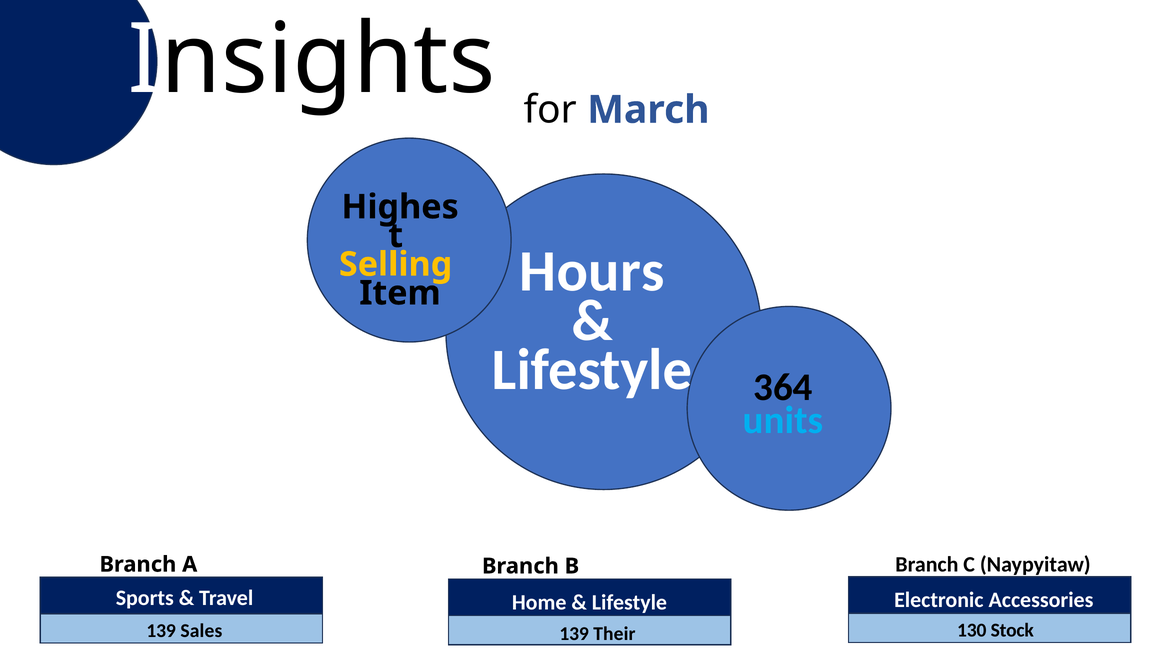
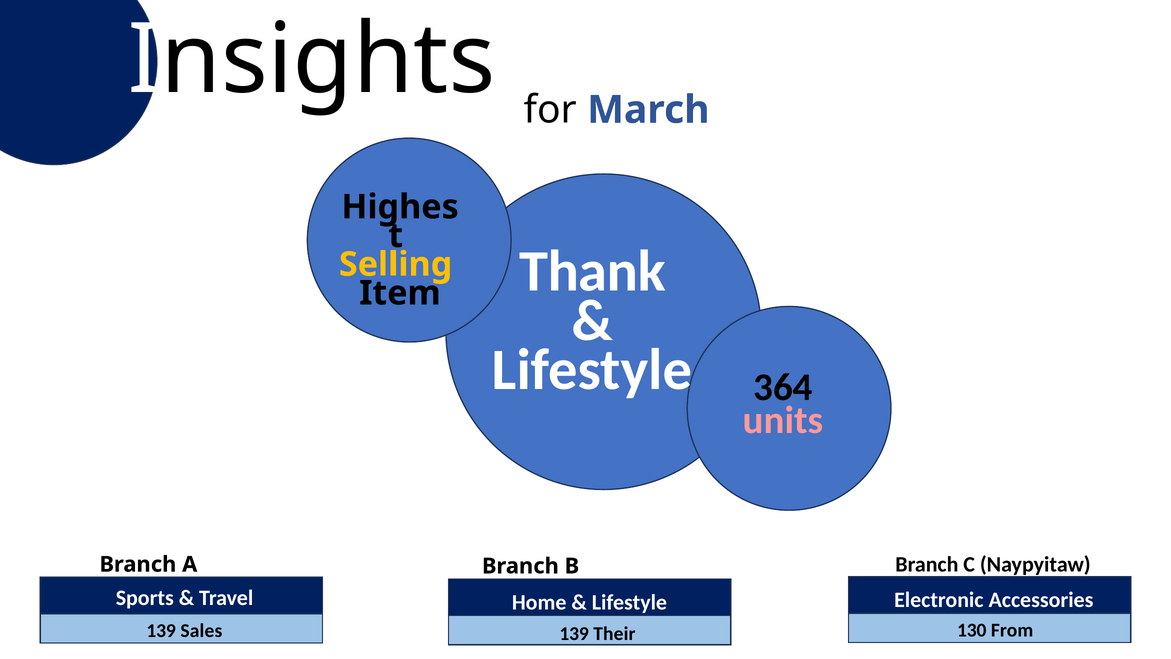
Hours: Hours -> Thank (592, 271)
units colour: light blue -> pink (783, 420)
Stock: Stock -> From (1012, 630)
